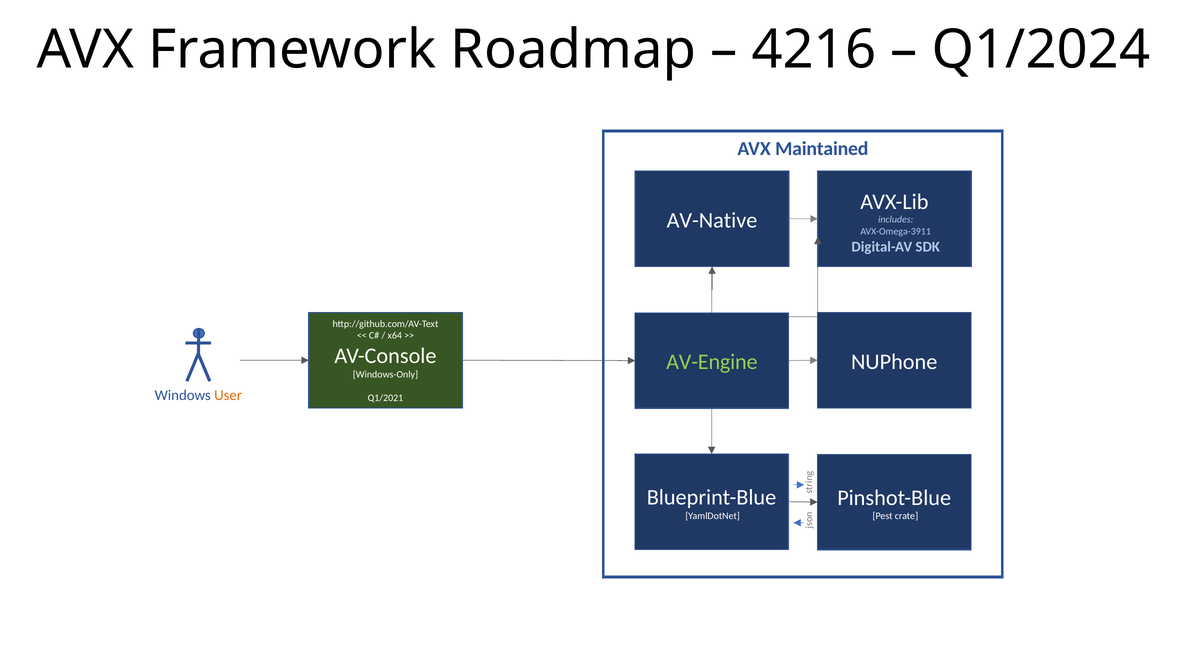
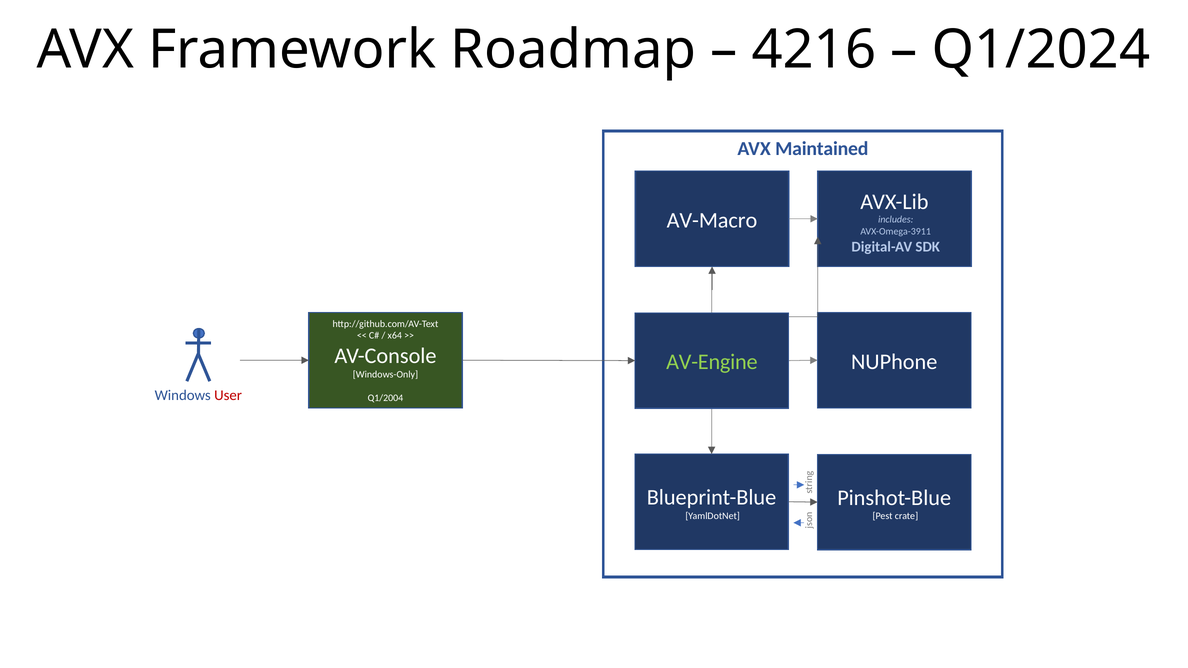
AV-Native: AV-Native -> AV-Macro (712, 220)
User colour: orange -> red (228, 395)
Q1/2021: Q1/2021 -> Q1/2004 (385, 398)
